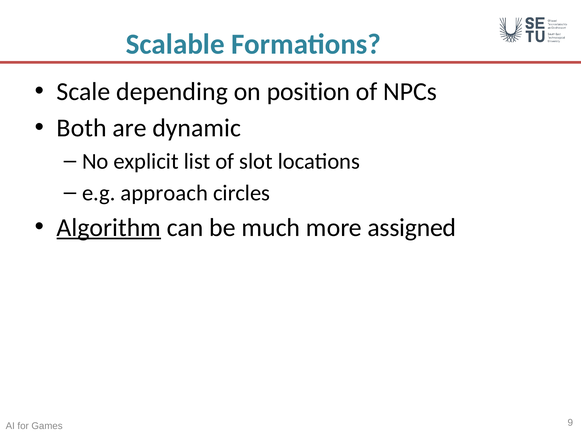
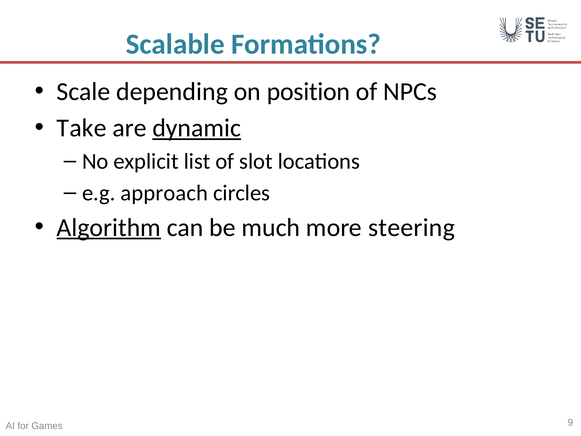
Both: Both -> Take (82, 128)
dynamic underline: none -> present (197, 128)
assigned: assigned -> steering (412, 227)
